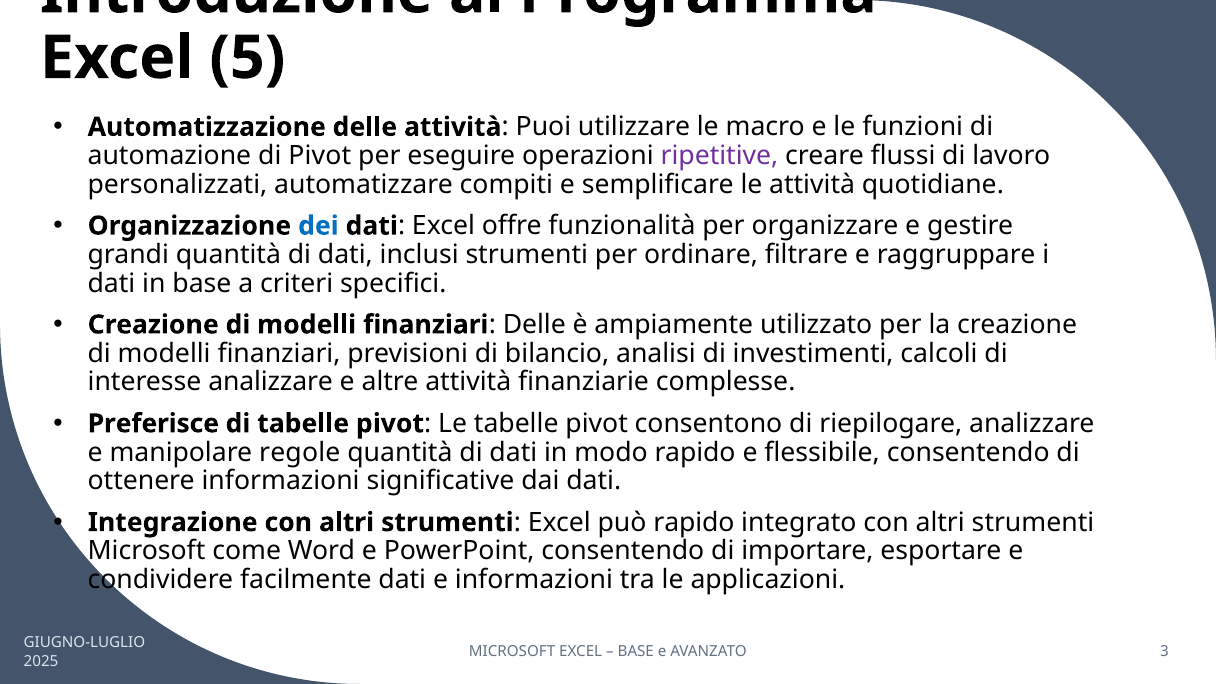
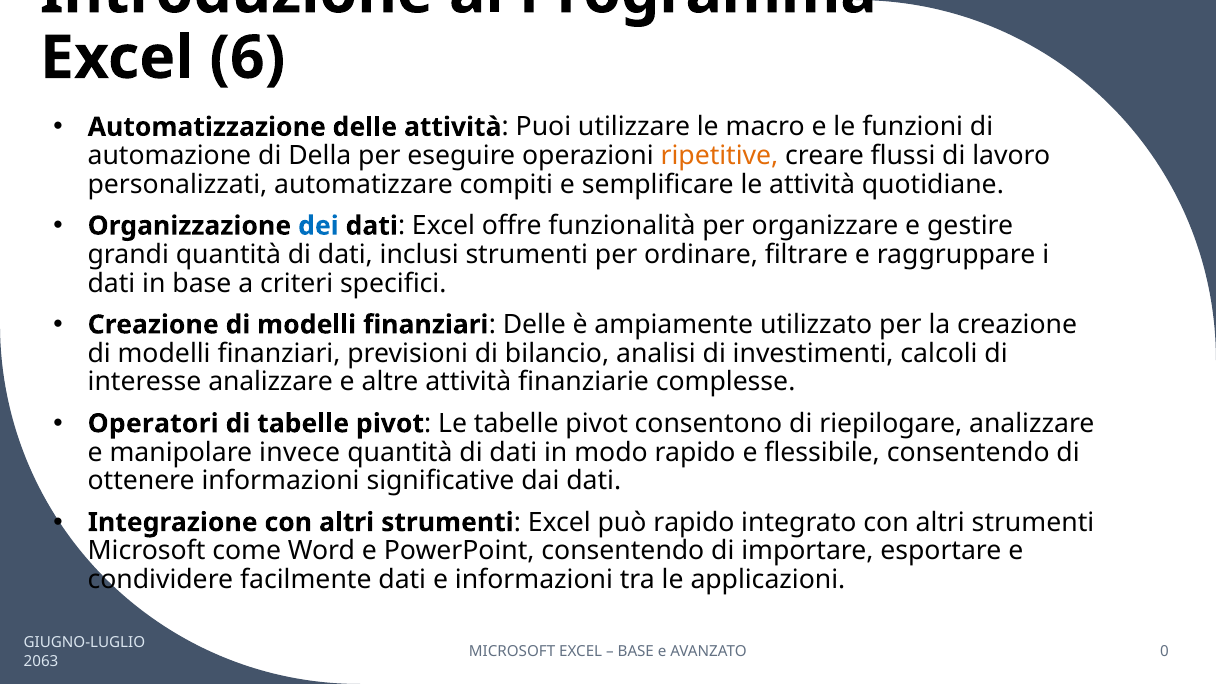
5: 5 -> 6 (247, 58)
di Pivot: Pivot -> Della (320, 156)
ripetitive colour: purple -> orange (719, 156)
Preferisce: Preferisce -> Operatori (153, 424)
regole: regole -> invece (300, 452)
3: 3 -> 0 (1165, 652)
2025: 2025 -> 2063 (41, 661)
